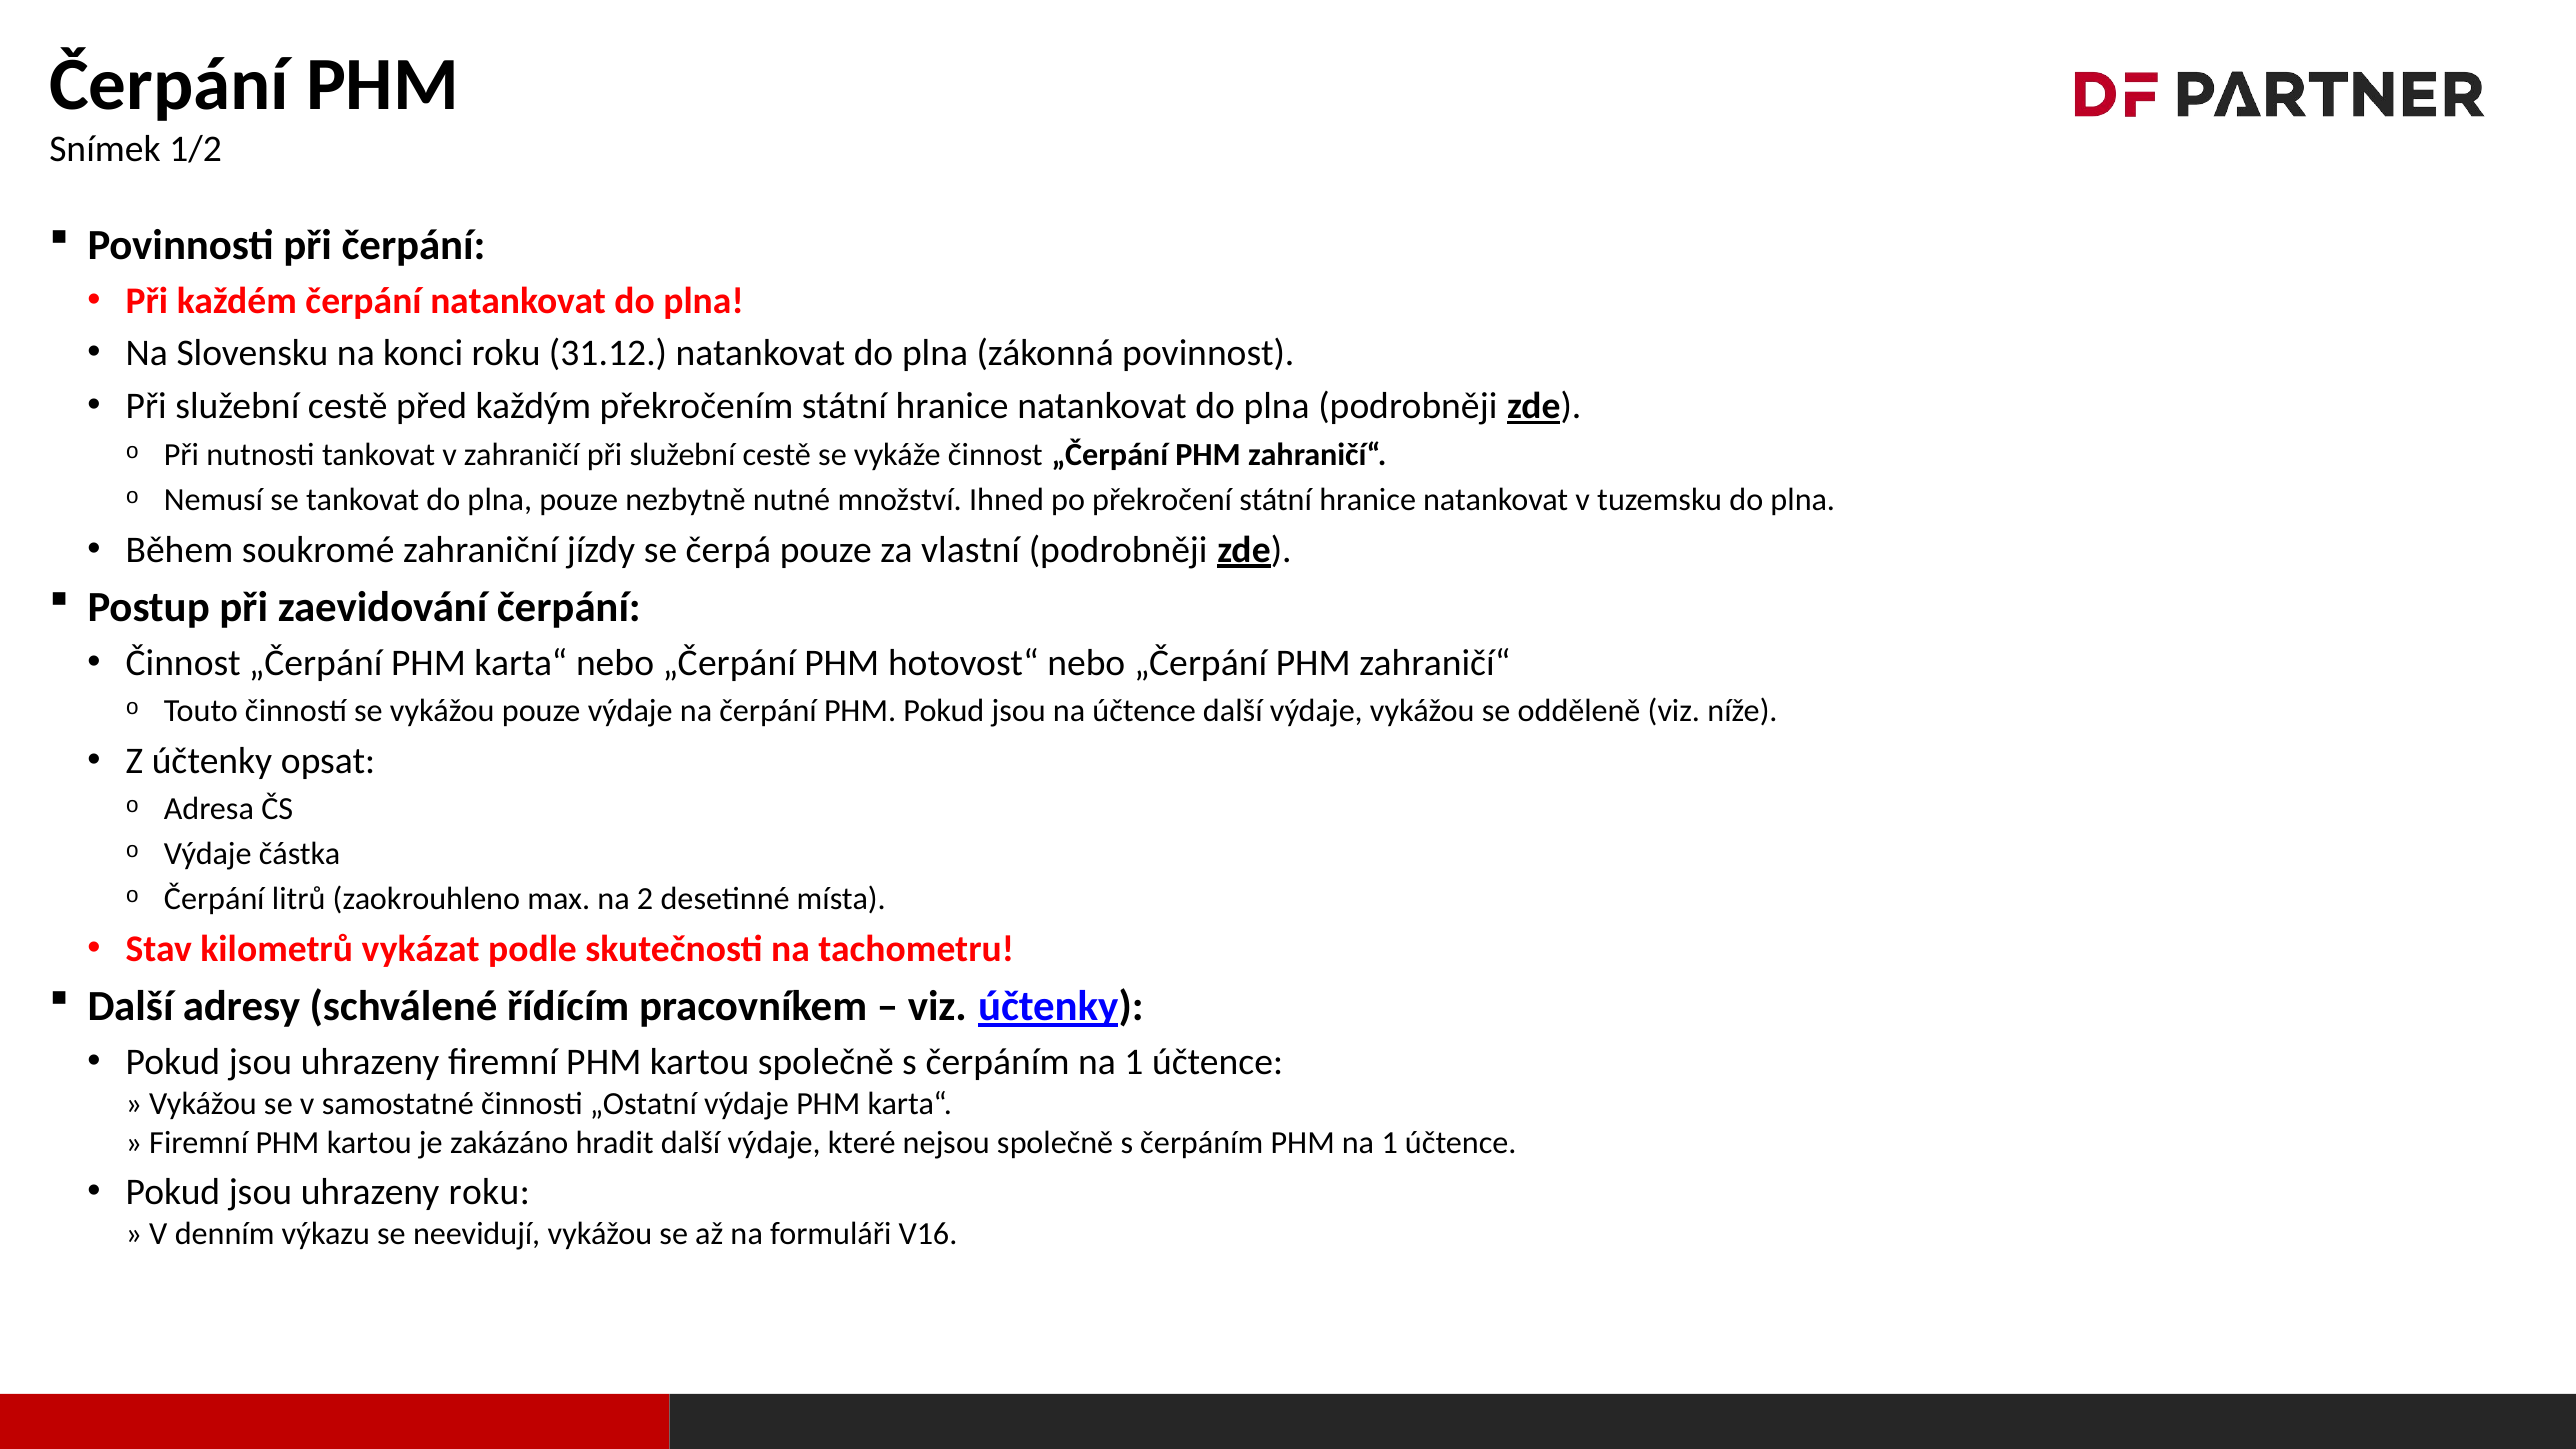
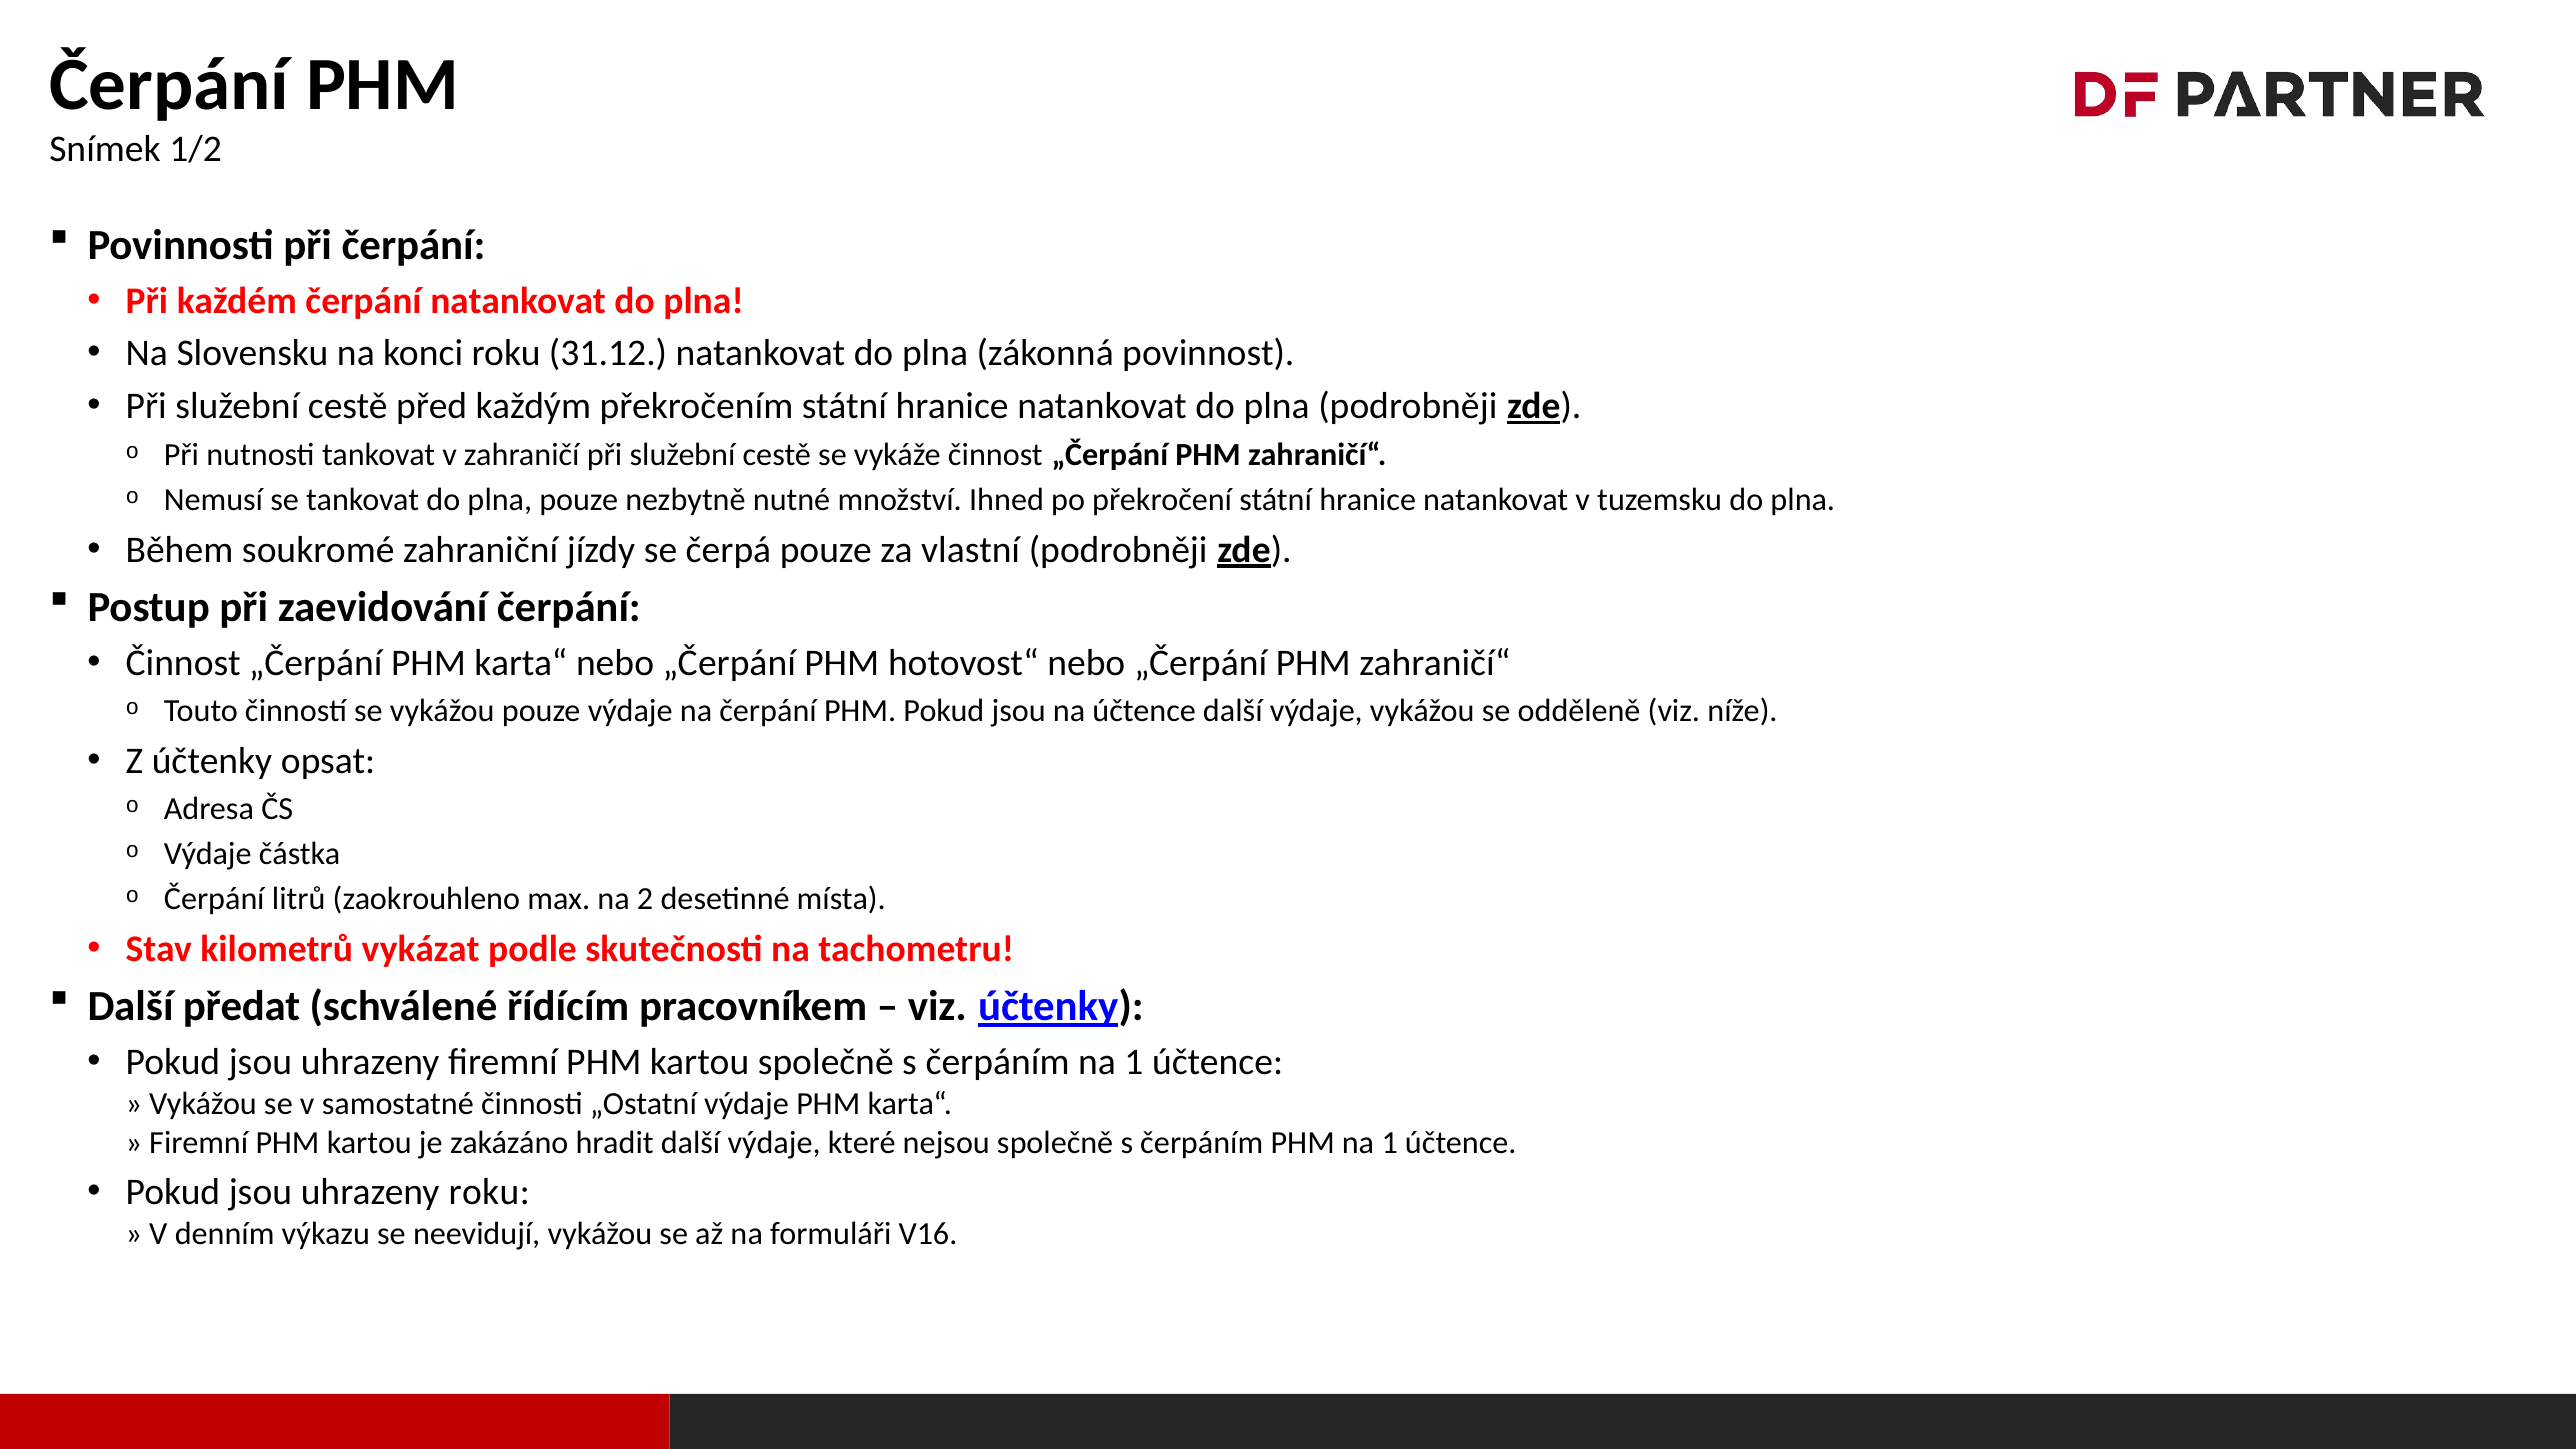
adresy: adresy -> předat (242, 1006)
